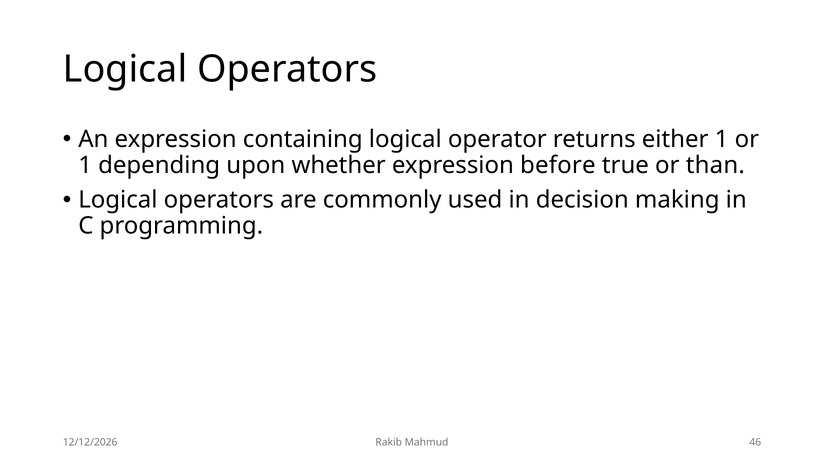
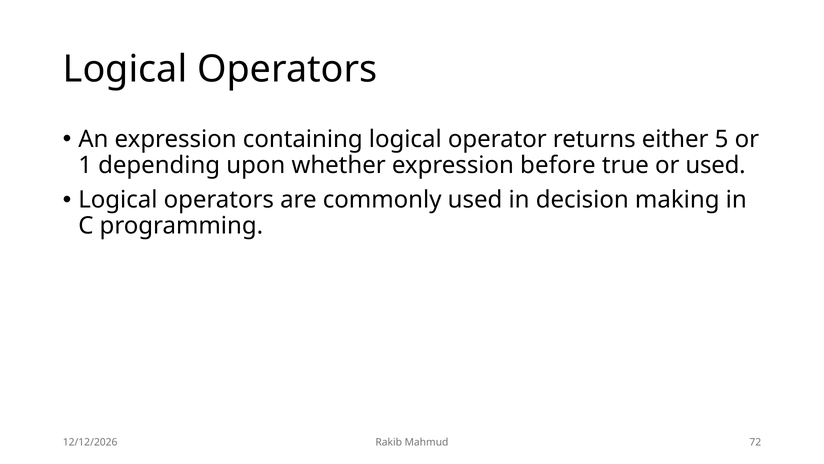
either 1: 1 -> 5 (722, 139)
or than: than -> used (716, 165)
46: 46 -> 72 (755, 442)
